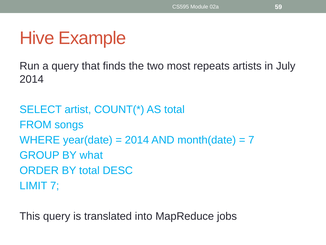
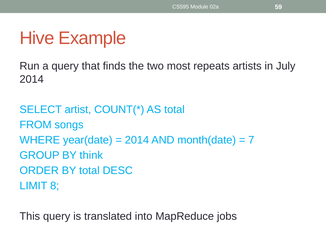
what: what -> think (91, 155)
LIMIT 7: 7 -> 8 (55, 185)
